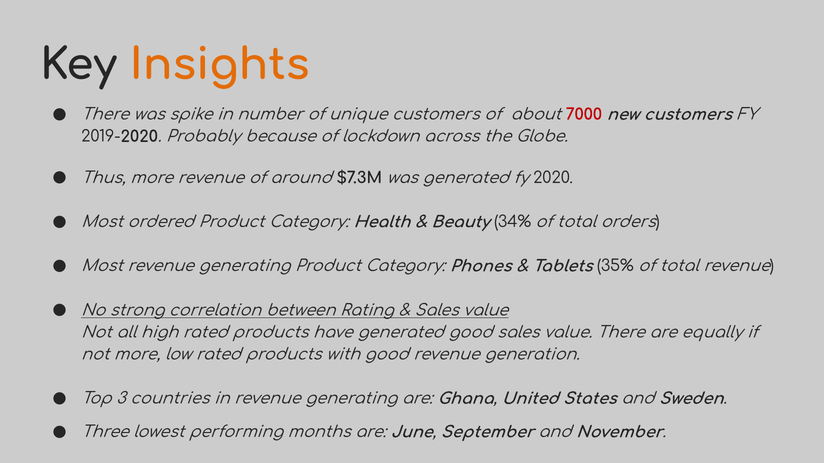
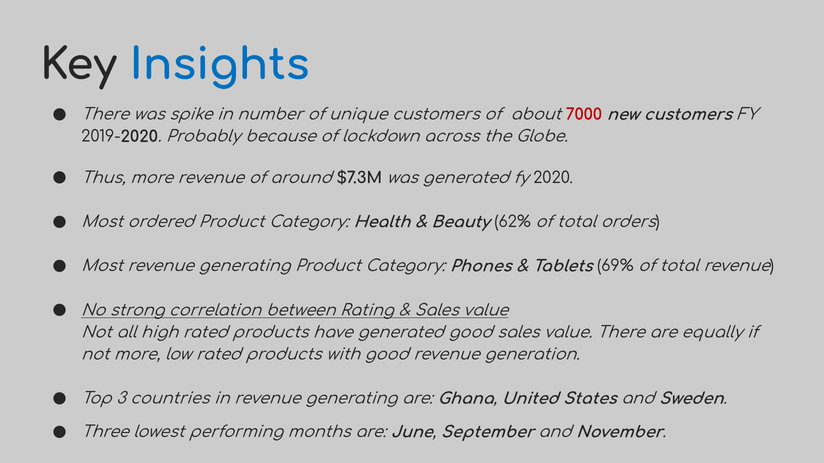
Insights colour: orange -> blue (219, 65)
34%: 34% -> 62% (513, 222)
35%: 35% -> 69% (615, 266)
